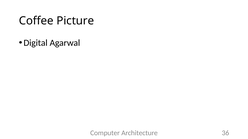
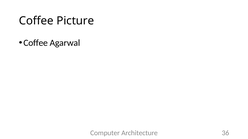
Digital: Digital -> Coffee (36, 43)
